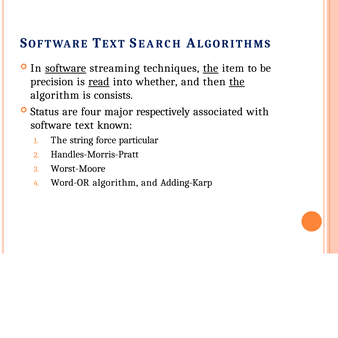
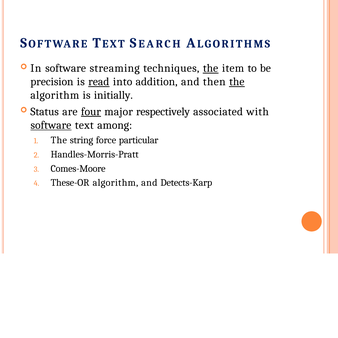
software underline: present -> none (66, 68)
whether: whether -> addition (157, 82)
consists: consists -> initially (113, 95)
four underline: none -> present (91, 112)
software underline: none -> present (51, 125)
known: known -> among (115, 125)
Worst-Moore: Worst-Moore -> Comes-Moore (78, 169)
Word-OR: Word-OR -> These-OR (70, 183)
Adding-Karp: Adding-Karp -> Detects-Karp (186, 183)
